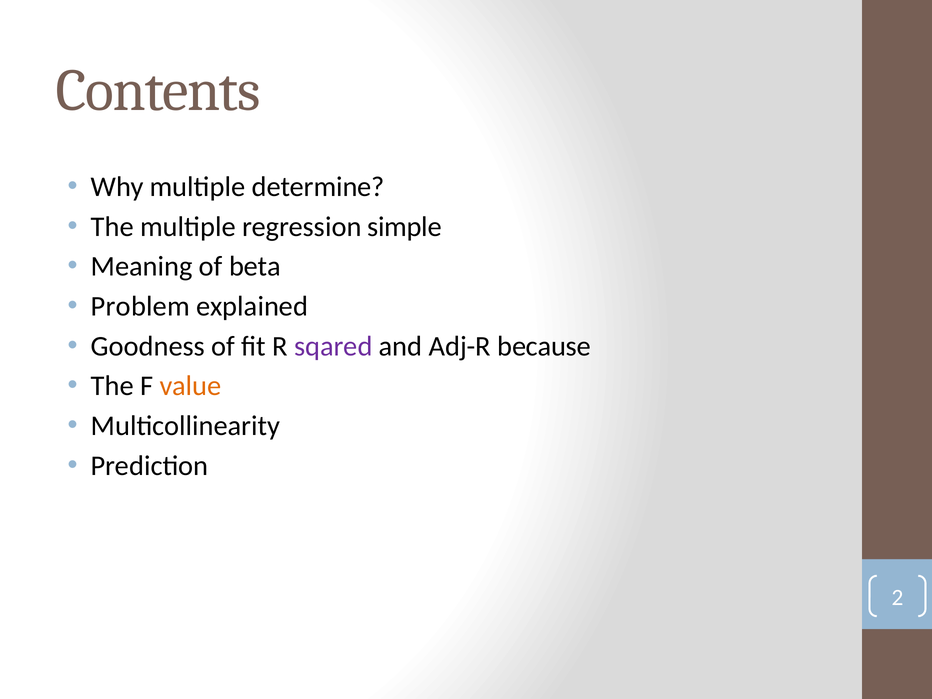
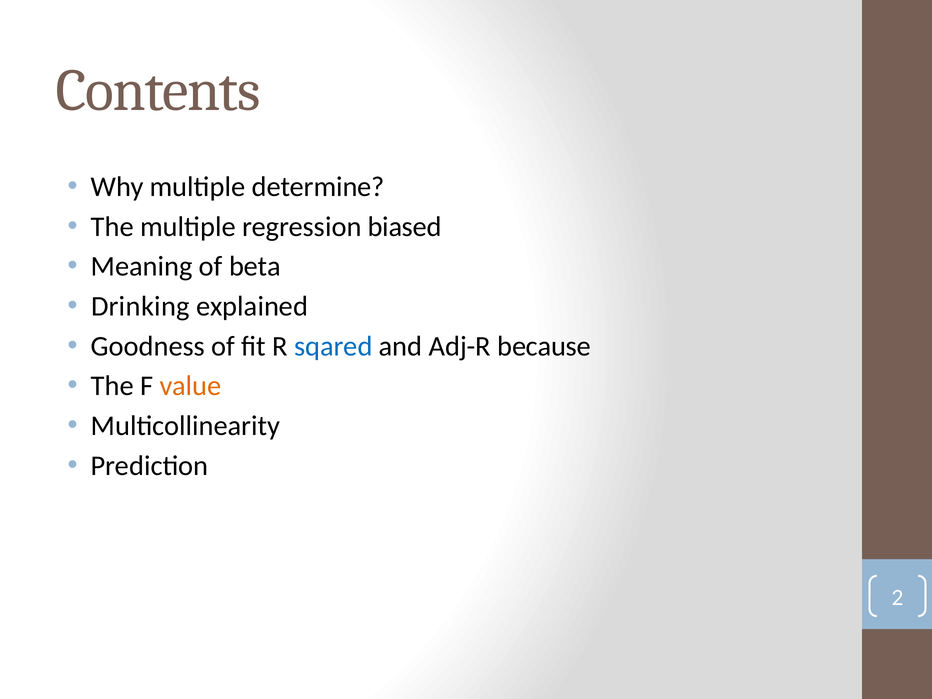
simple: simple -> biased (405, 227)
Problem: Problem -> Drinking (140, 306)
sqared colour: purple -> blue (333, 346)
